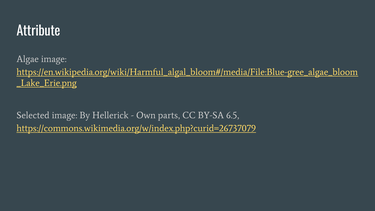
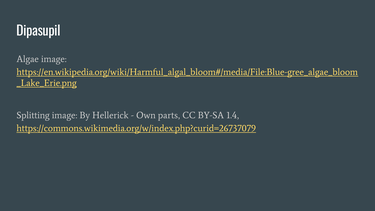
Attribute: Attribute -> Dipasupil (38, 31)
Selected: Selected -> Splitting (33, 115)
6.5: 6.5 -> 1.4 (233, 115)
